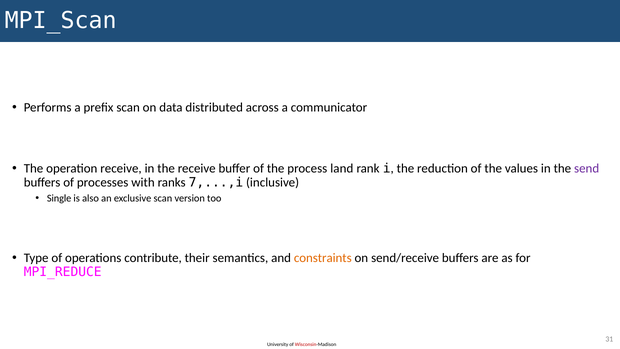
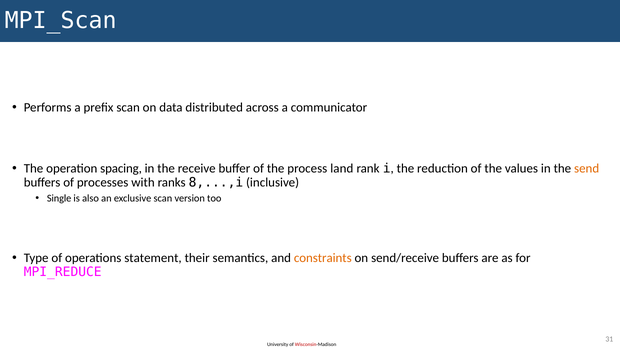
operation receive: receive -> spacing (121, 168)
send colour: purple -> orange (587, 168)
7,...,i: 7,...,i -> 8,...,i (216, 182)
contribute: contribute -> statement (153, 258)
